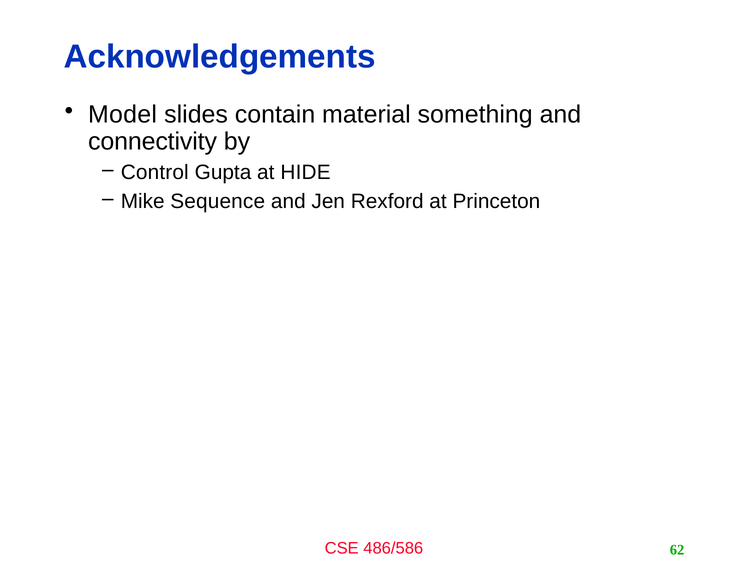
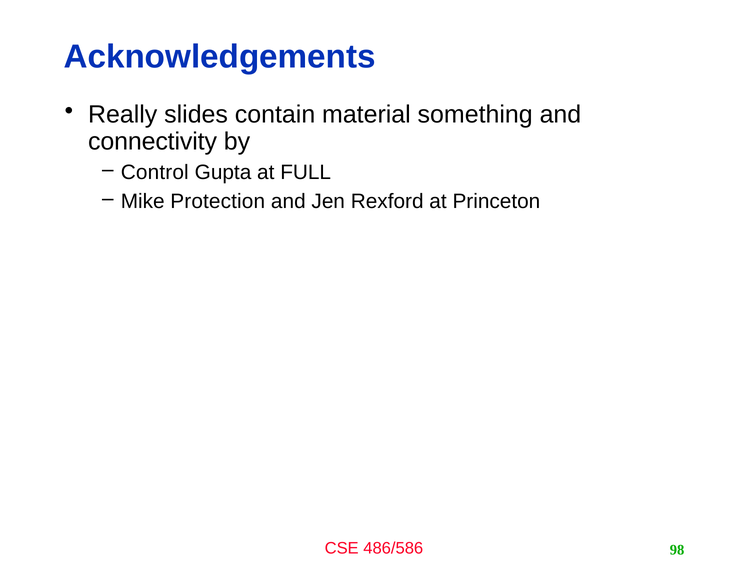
Model: Model -> Really (123, 115)
HIDE: HIDE -> FULL (306, 173)
Sequence: Sequence -> Protection (218, 201)
62: 62 -> 98 (677, 550)
